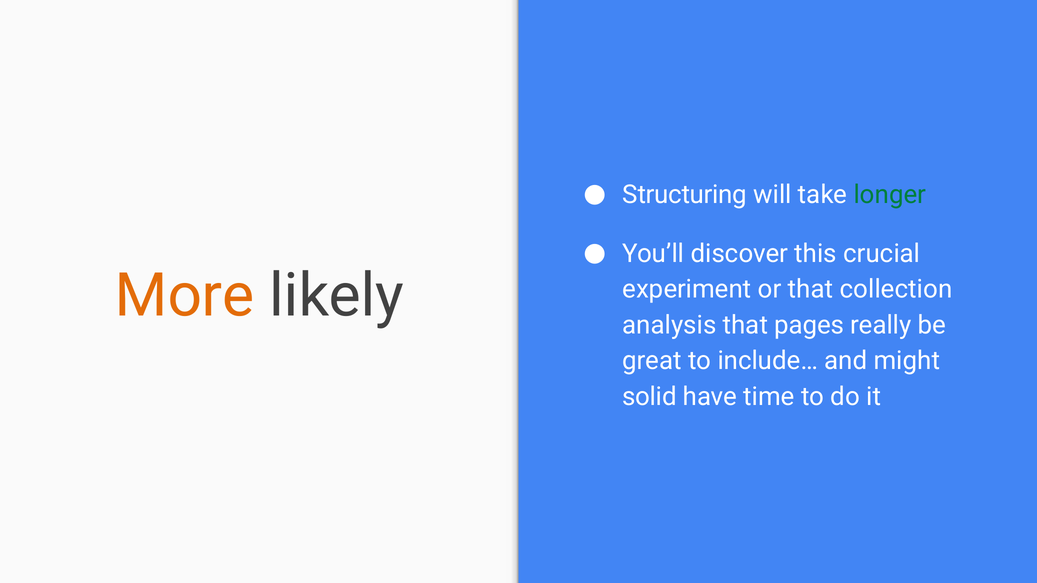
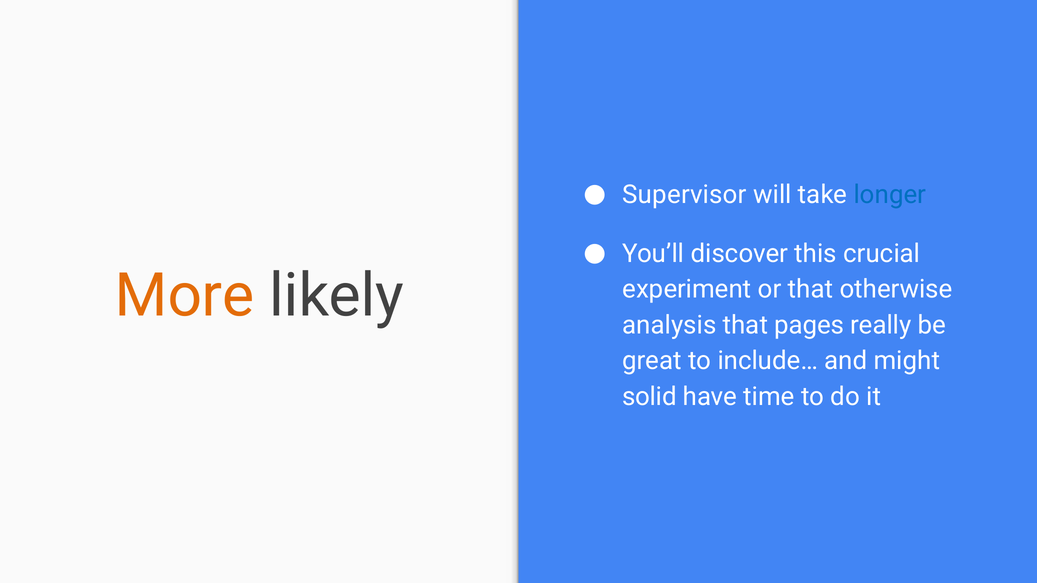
Structuring: Structuring -> Supervisor (684, 195)
longer colour: green -> blue (890, 195)
collection: collection -> otherwise (896, 289)
